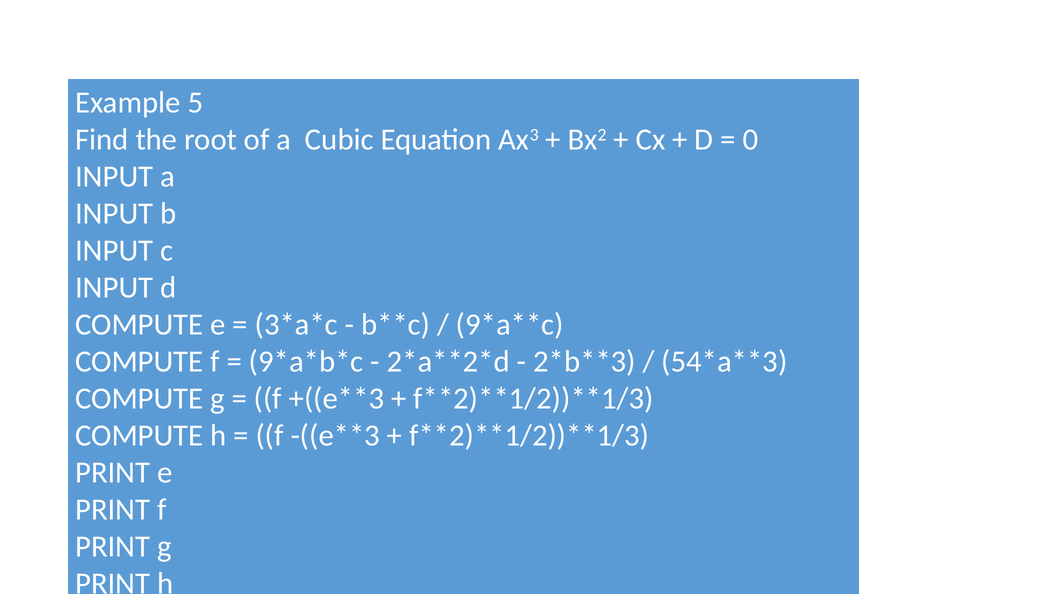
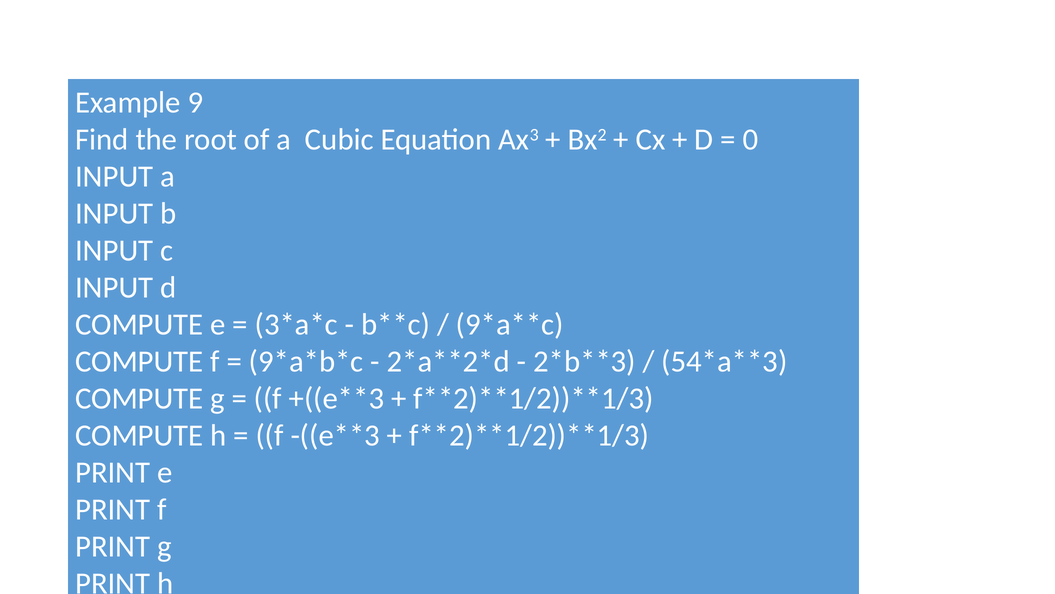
5: 5 -> 9 (195, 103)
